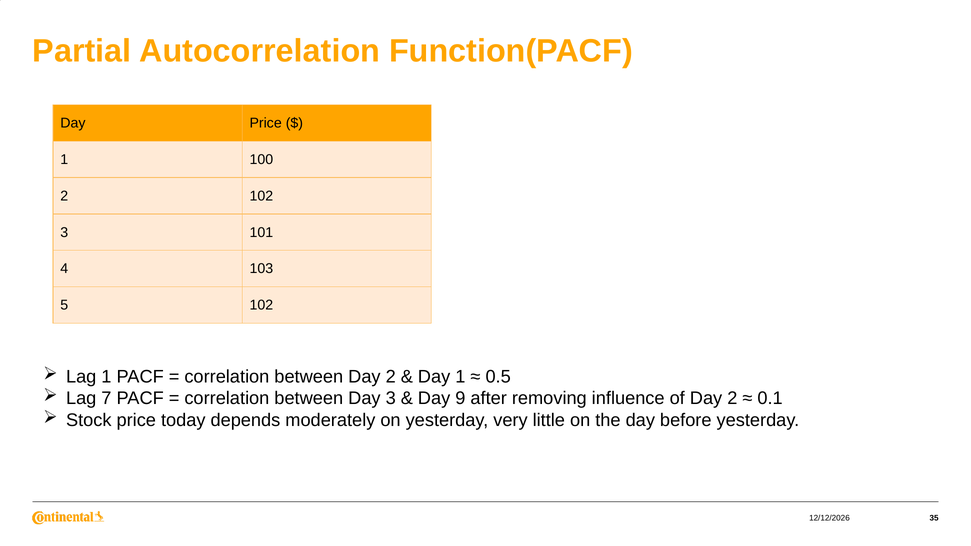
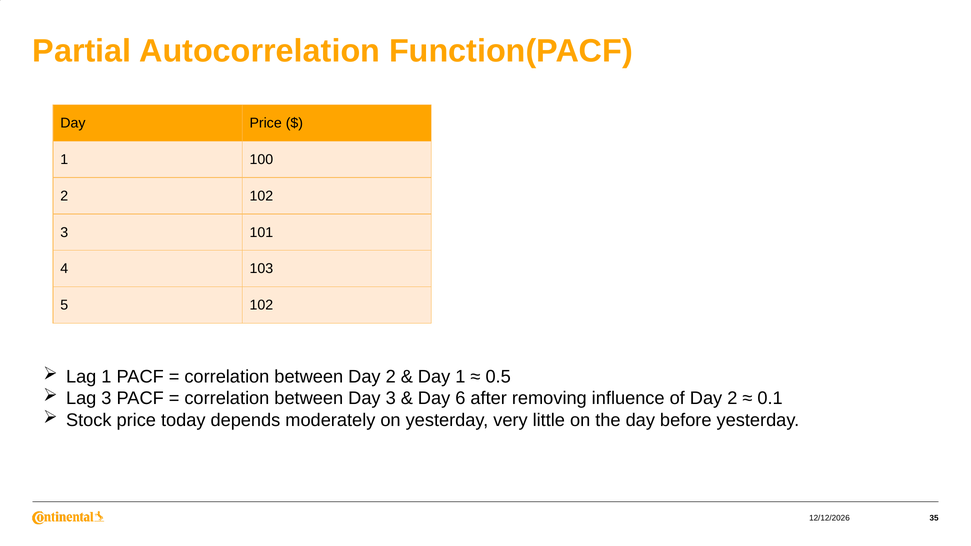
Lag 7: 7 -> 3 (106, 399)
9: 9 -> 6 (460, 399)
